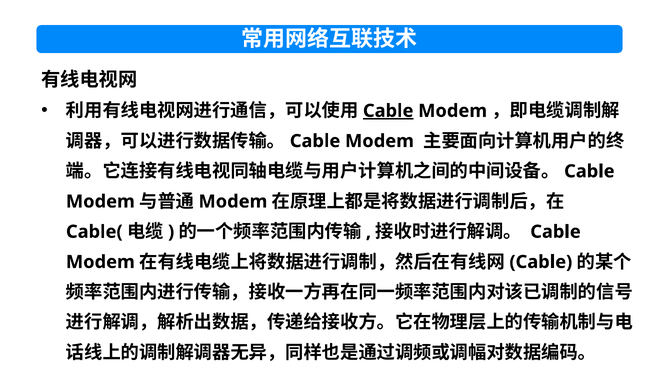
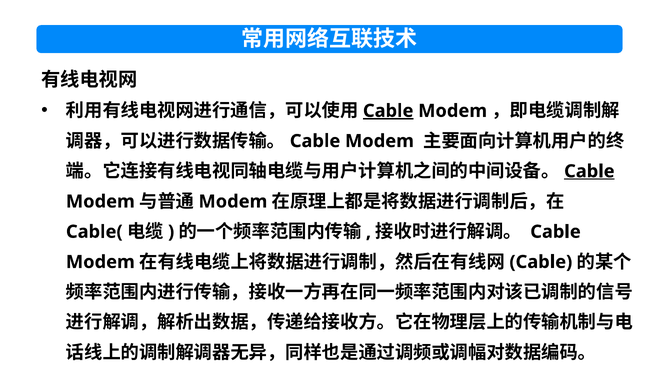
Cable underline: none -> present (589, 171)
